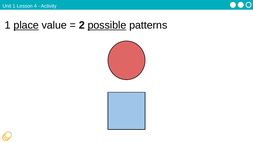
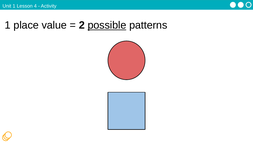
place underline: present -> none (26, 25)
